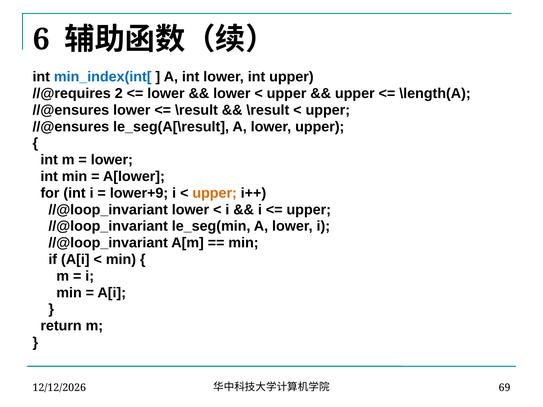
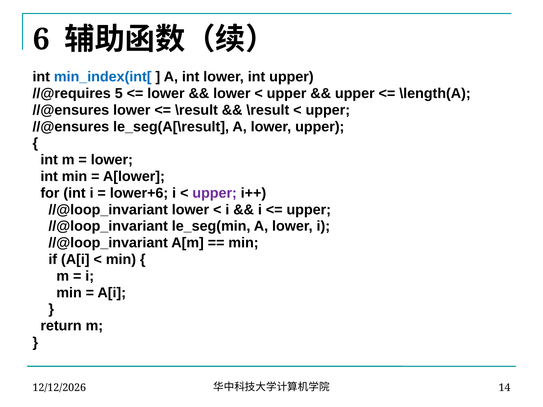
2: 2 -> 5 (119, 93)
lower+9: lower+9 -> lower+6 (139, 193)
upper colour: orange -> purple (215, 193)
69: 69 -> 14 (505, 388)
